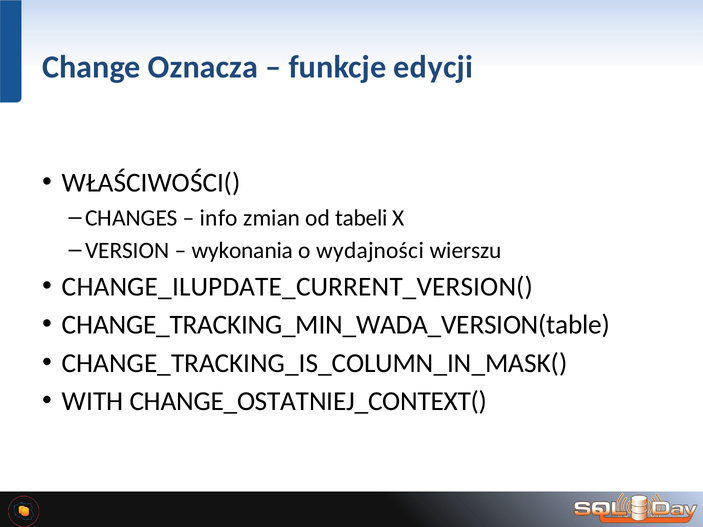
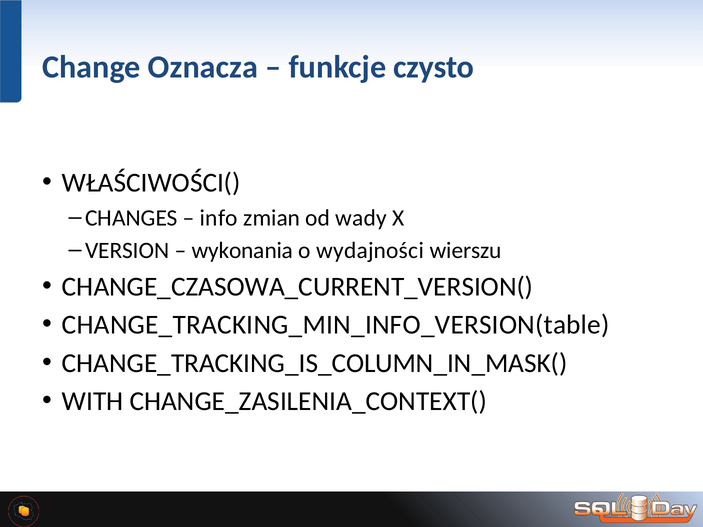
edycji: edycji -> czysto (434, 67)
tabeli: tabeli -> wady (361, 218)
CHANGE_ILUPDATE_CURRENT_VERSION(: CHANGE_ILUPDATE_CURRENT_VERSION( -> CHANGE_CZASOWA_CURRENT_VERSION( (298, 287)
CHANGE_TRACKING_MIN_WADA_VERSION(table: CHANGE_TRACKING_MIN_WADA_VERSION(table -> CHANGE_TRACKING_MIN_INFO_VERSION(table (336, 325)
CHANGE_OSTATNIEJ_CONTEXT(: CHANGE_OSTATNIEJ_CONTEXT( -> CHANGE_ZASILENIA_CONTEXT( (308, 402)
